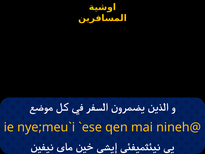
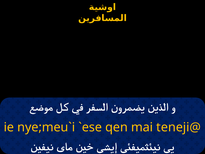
nineh@: nineh@ -> teneji@ (179, 127)
